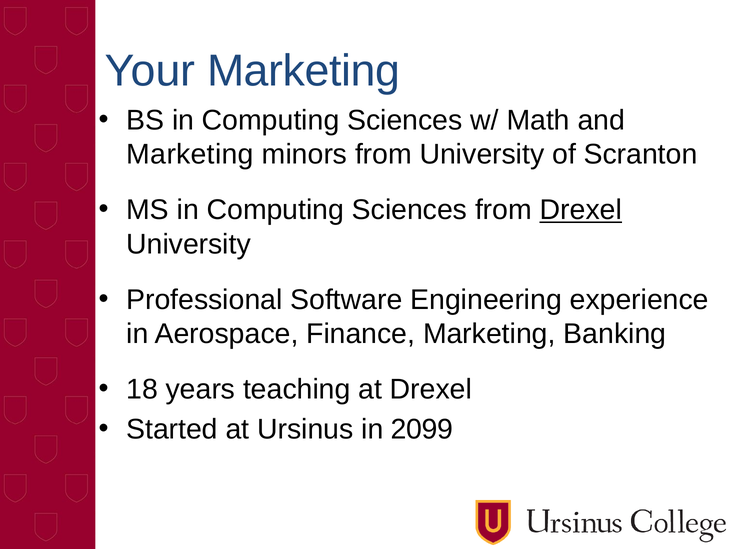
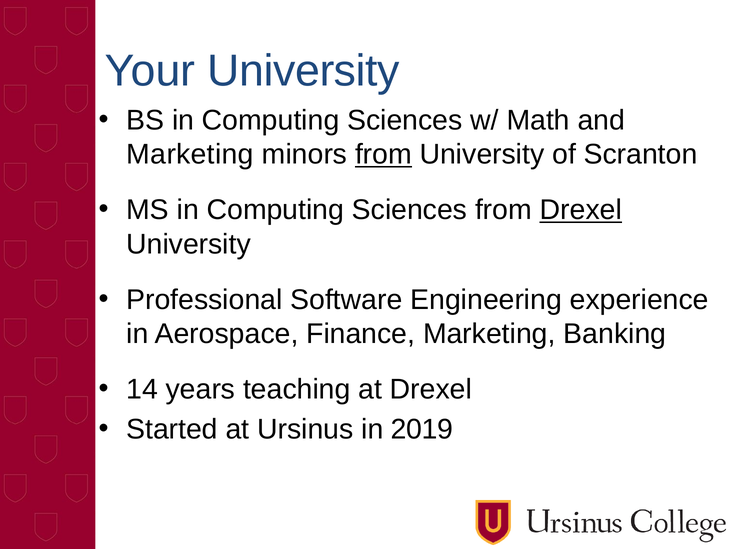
Your Marketing: Marketing -> University (304, 71)
from underline: none -> present (383, 155)
18: 18 -> 14 (142, 390)
2099: 2099 -> 2019 (422, 429)
